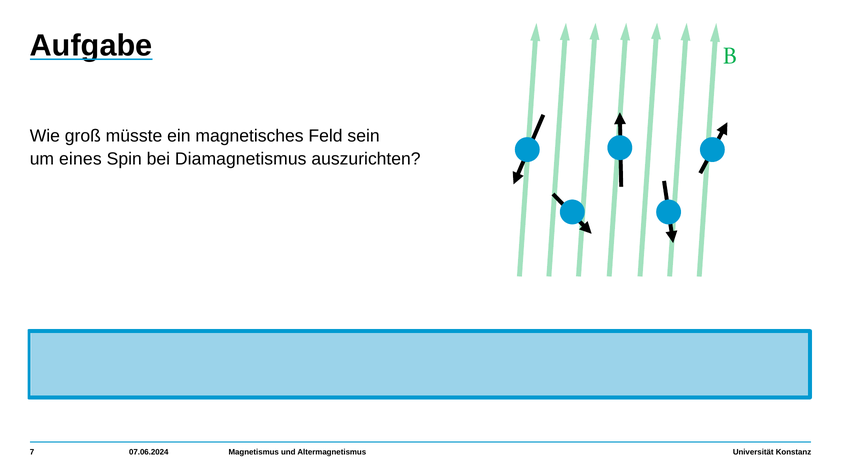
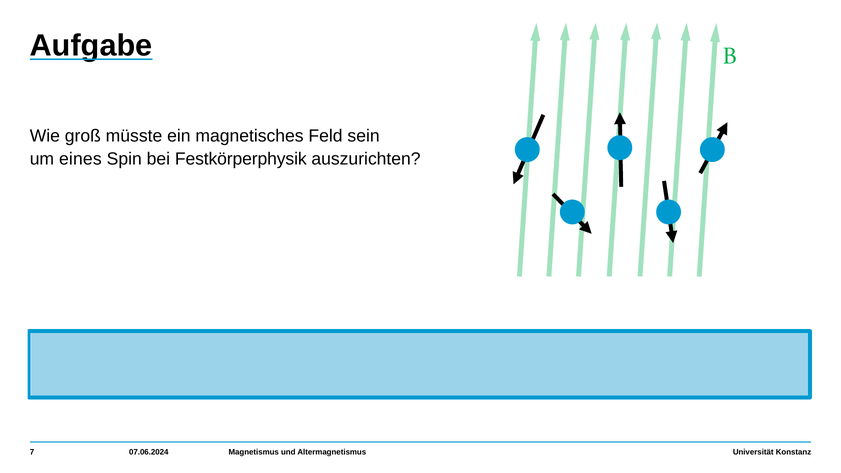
Diamagnetismus: Diamagnetismus -> Festkörperphysik (241, 159)
